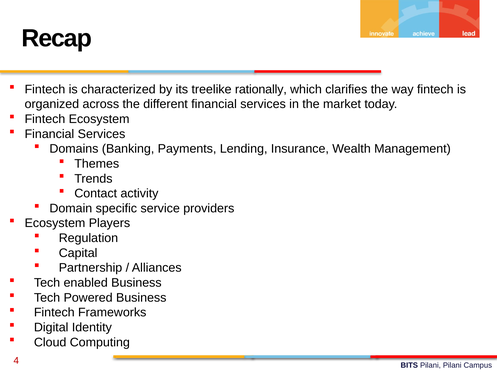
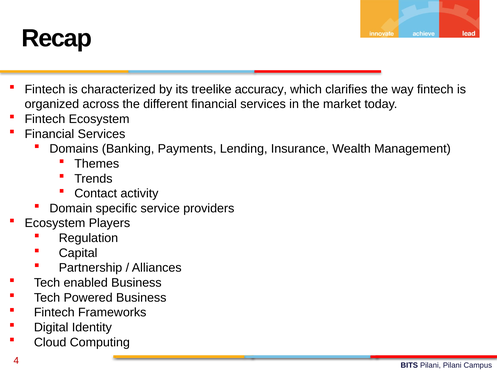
rationally: rationally -> accuracy (261, 89)
